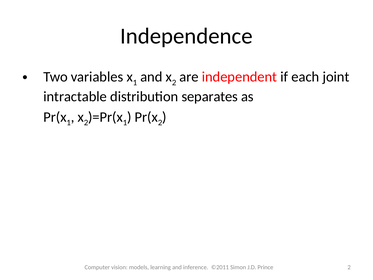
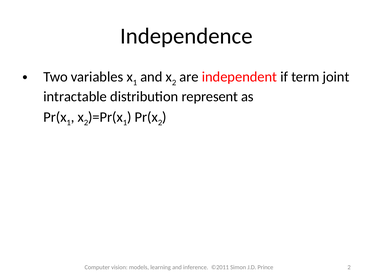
each: each -> term (305, 77)
separates: separates -> represent (210, 97)
